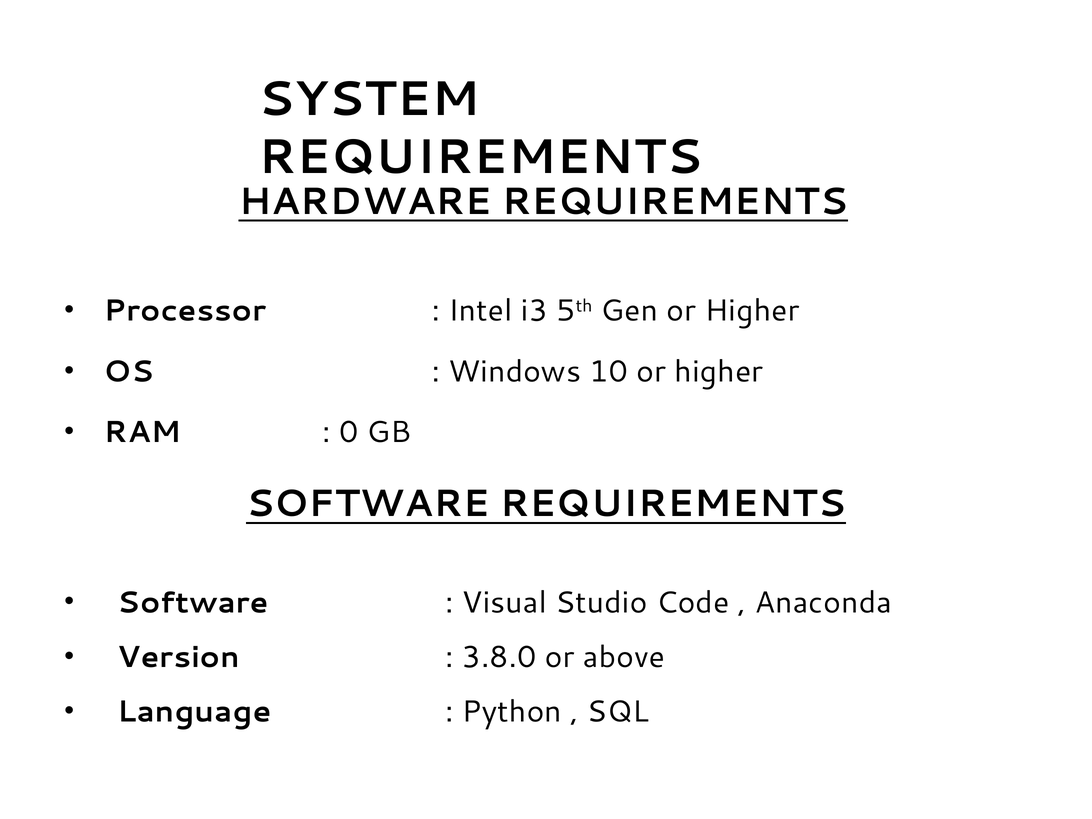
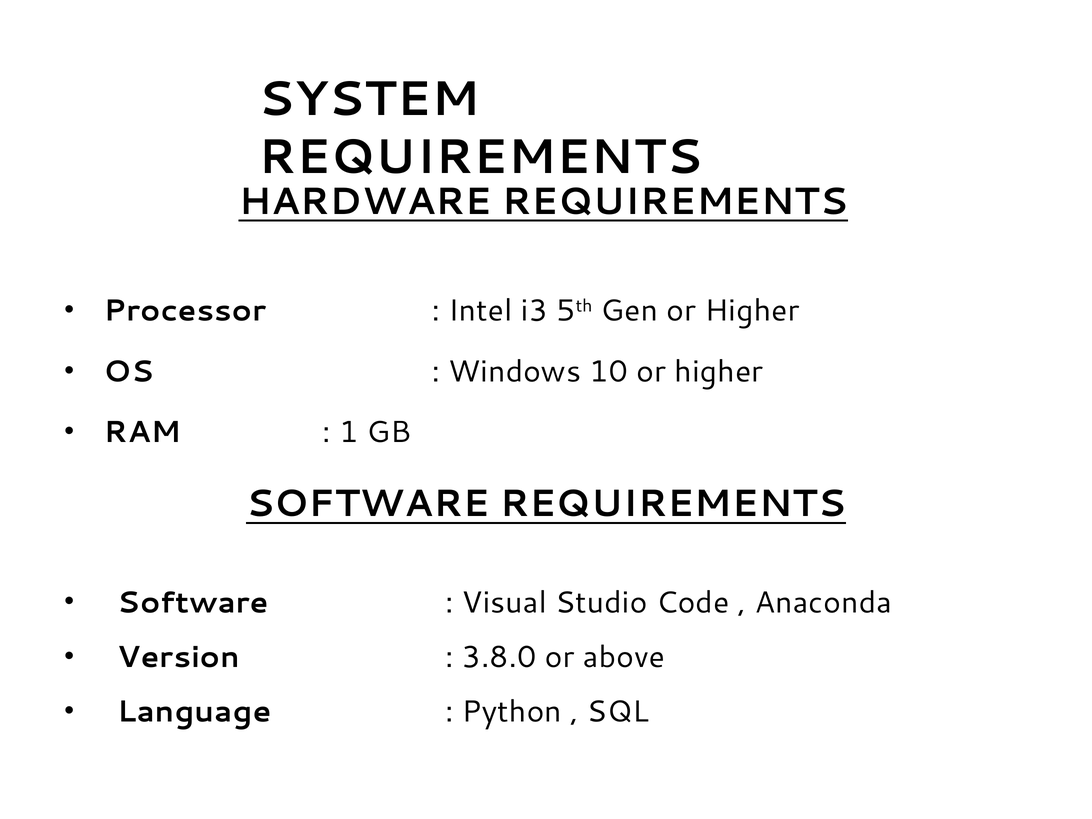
0: 0 -> 1 (349, 432)
